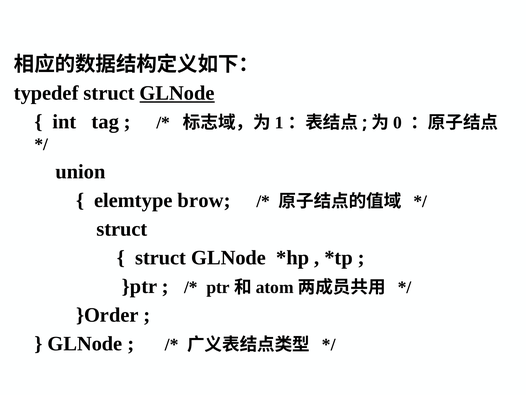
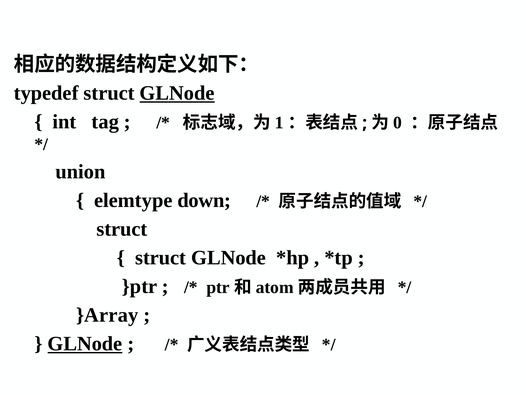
brow: brow -> down (204, 200)
}Order: }Order -> }Array (107, 315)
GLNode underline: none -> present (85, 343)
